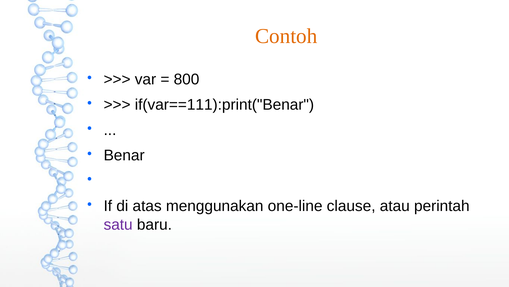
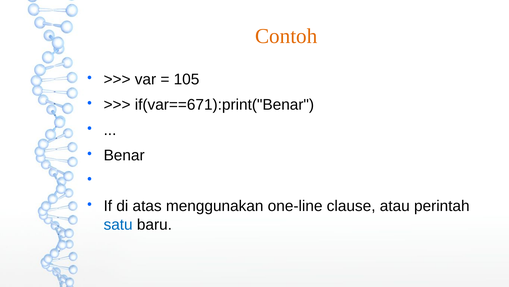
800: 800 -> 105 (187, 79)
if(var==111):print("Benar: if(var==111):print("Benar -> if(var==671):print("Benar (224, 105)
satu colour: purple -> blue (118, 224)
